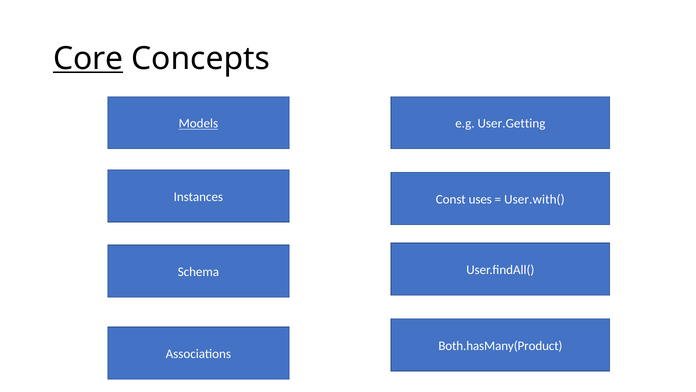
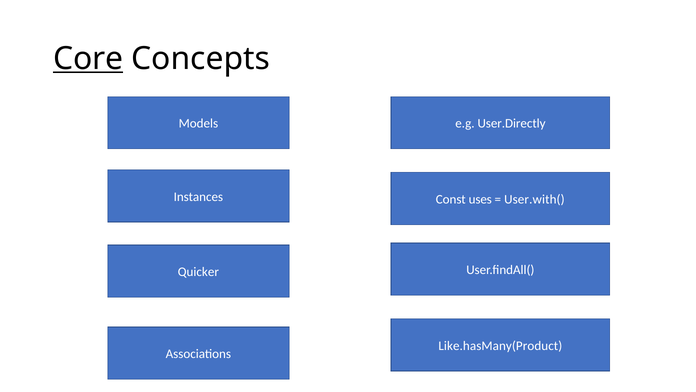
Models underline: present -> none (198, 124)
User.Getting: User.Getting -> User.Directly (512, 124)
Schema: Schema -> Quicker (198, 272)
Both.hasMany(Product: Both.hasMany(Product -> Like.hasMany(Product (500, 345)
